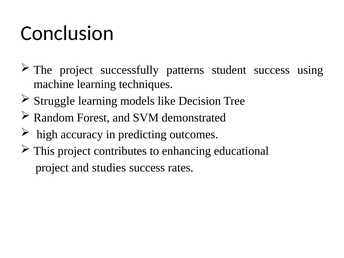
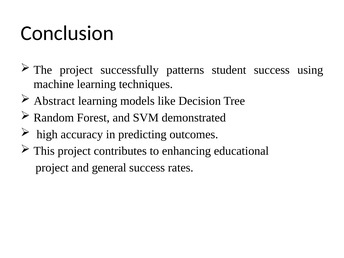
Struggle: Struggle -> Abstract (54, 101)
studies: studies -> general (109, 168)
